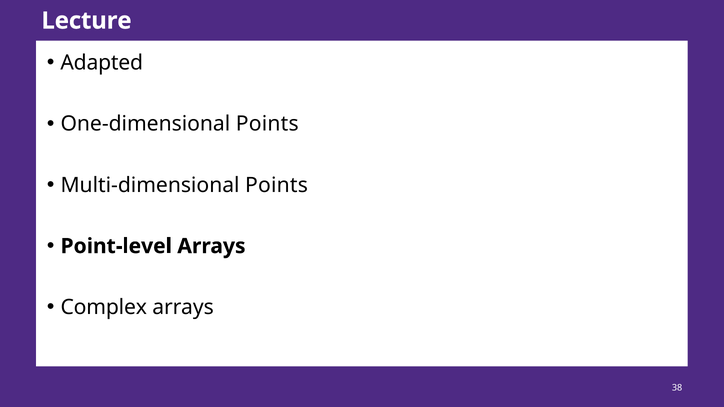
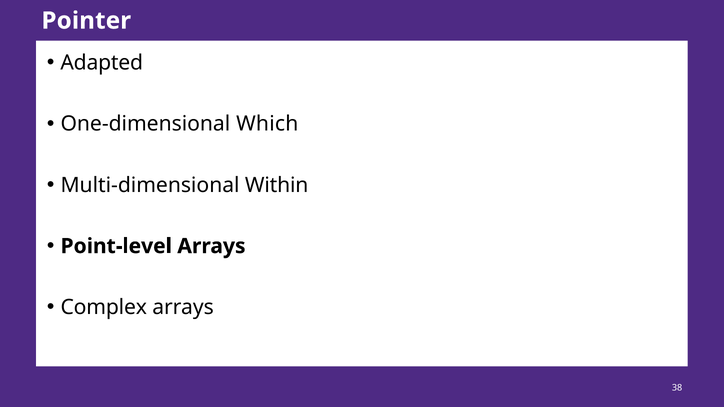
Lecture: Lecture -> Pointer (86, 21)
One-dimensional Points: Points -> Which (267, 124)
Multi-dimensional Points: Points -> Within (277, 185)
